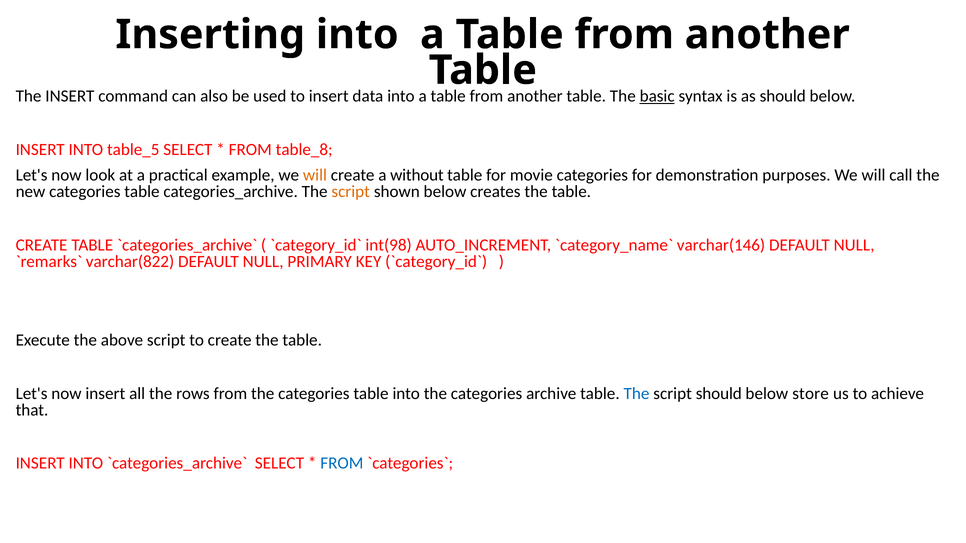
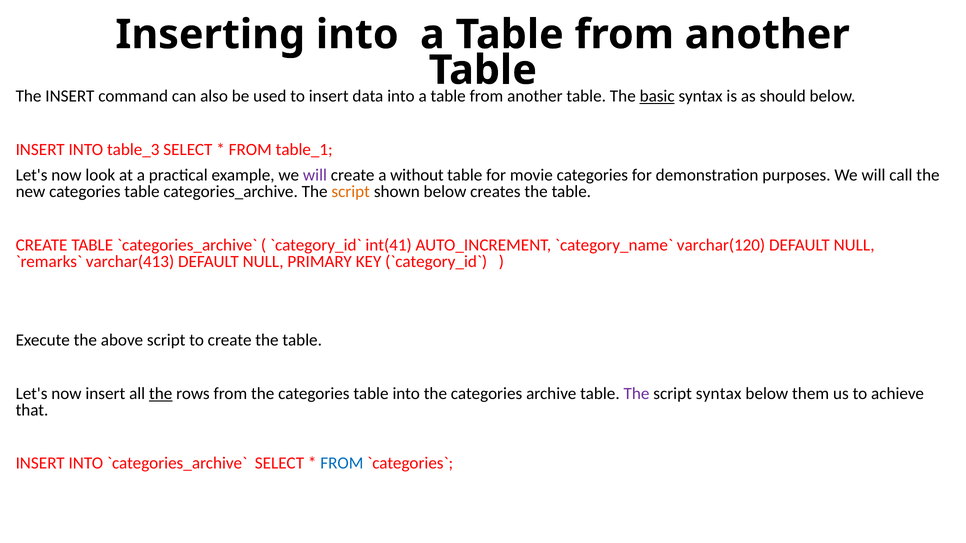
table_5: table_5 -> table_3 (133, 150)
table_8: table_8 -> table_1 (304, 150)
will colour: orange -> purple (315, 175)
int(98: int(98 -> int(41 (389, 245)
varchar(146: varchar(146 -> varchar(120 (721, 245)
varchar(822: varchar(822 -> varchar(413 (130, 262)
the underline: none -> present (161, 394)
The colour: blue -> purple (637, 394)
script should: should -> syntax (719, 394)
store: store -> them (811, 394)
